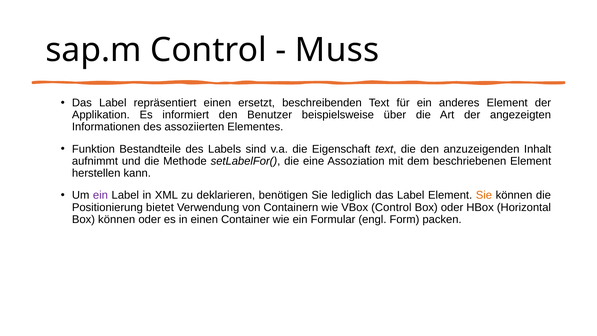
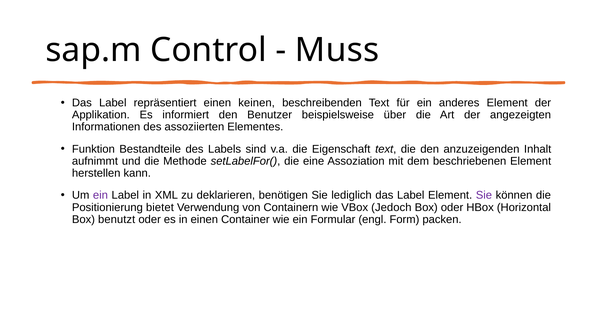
ersetzt: ersetzt -> keinen (257, 103)
Sie colour: orange -> purple (484, 195)
VBox Control: Control -> Jedoch (391, 207)
Box können: können -> benutzt (117, 219)
